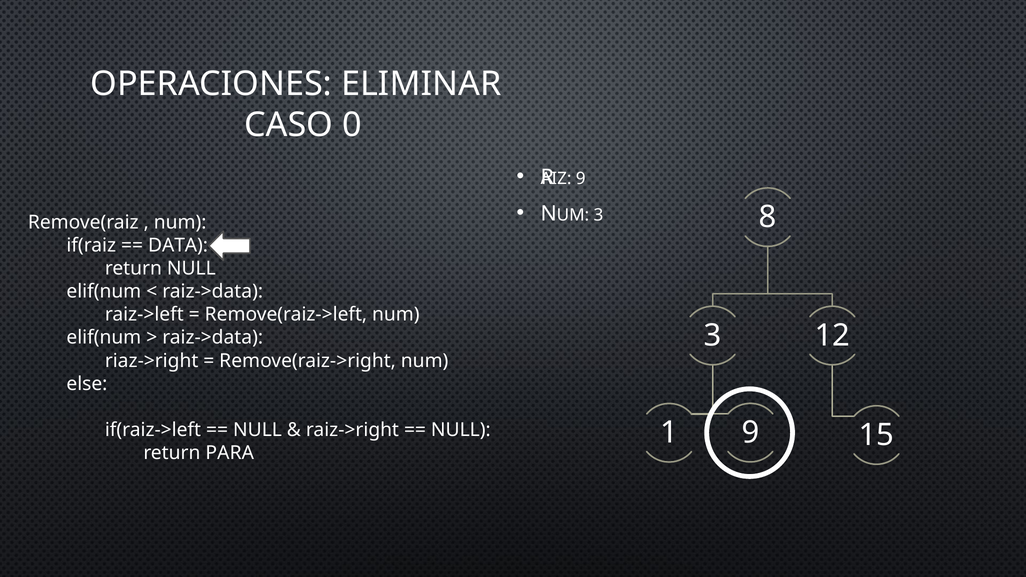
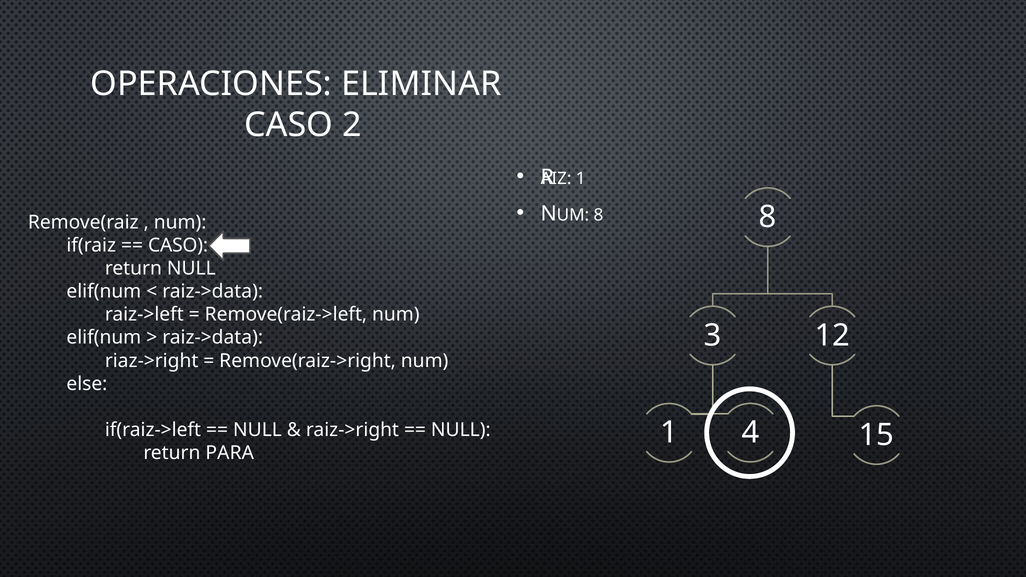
0: 0 -> 2 (352, 125)
9: 9 -> 1 (581, 179)
3: 3 -> 8 (598, 215)
DATA: DATA -> CASO (178, 245)
1 9: 9 -> 4 (750, 433)
